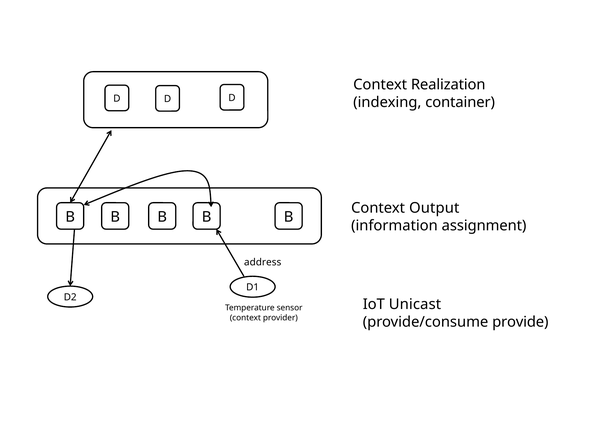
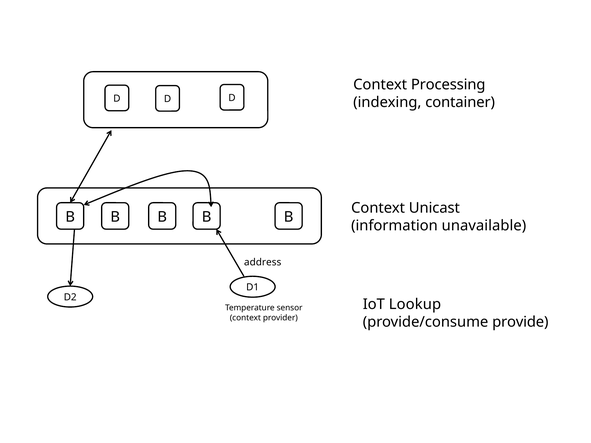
Realization: Realization -> Processing (448, 85)
Output: Output -> Unicast (434, 208)
assignment: assignment -> unavailable (484, 226)
Unicast: Unicast -> Lookup (415, 304)
